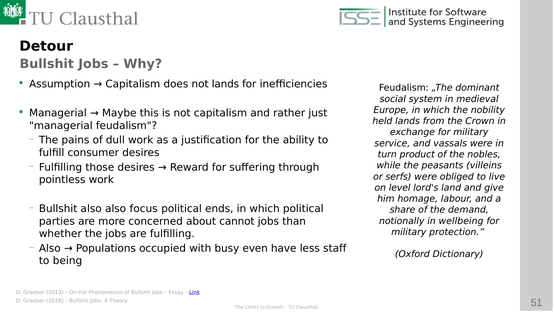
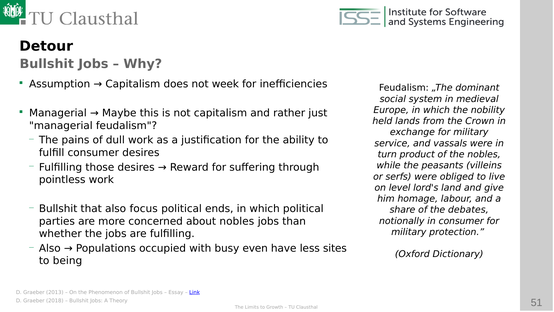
not lands: lands -> week (225, 84)
demand: demand -> debates (468, 210)
Bullshit also: also -> that (91, 209)
about cannot: cannot -> nobles (237, 221)
in wellbeing: wellbeing -> consumer (461, 221)
staff: staff -> sites (335, 248)
